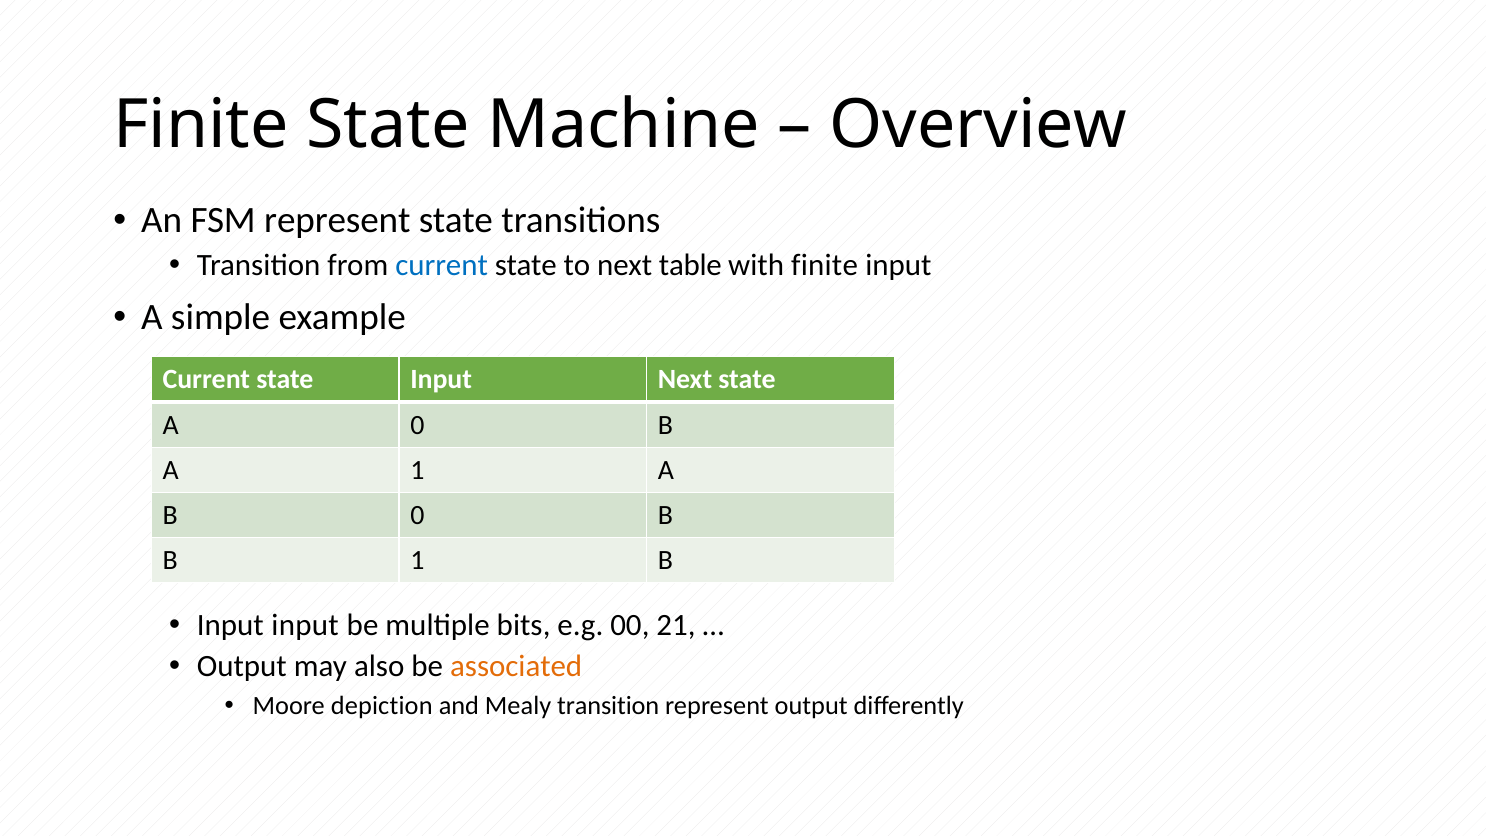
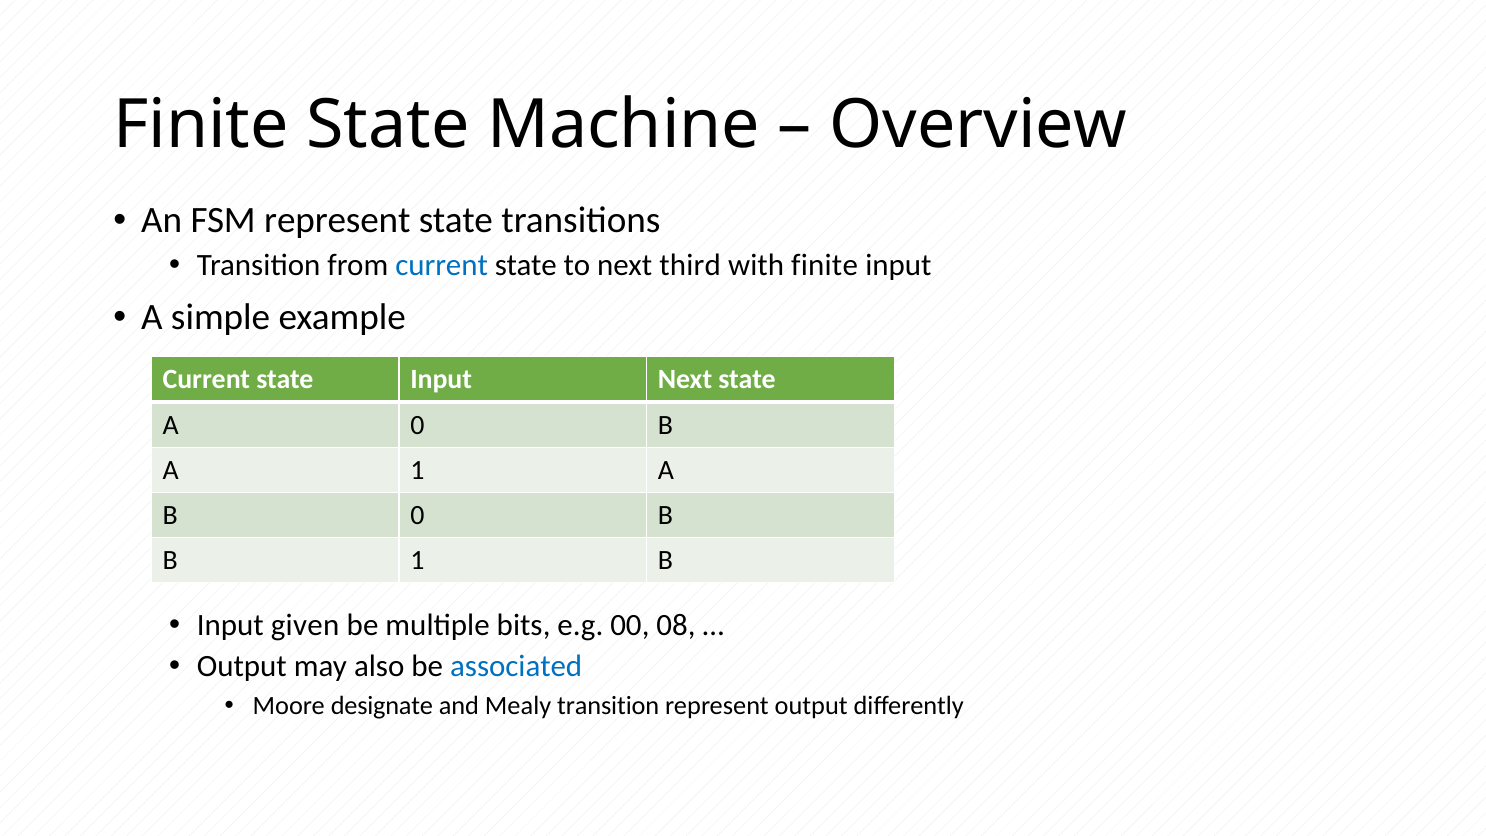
table: table -> third (690, 265)
Input input: input -> given (305, 625)
21: 21 -> 08 (676, 625)
associated colour: orange -> blue (516, 667)
depiction: depiction -> designate (382, 705)
